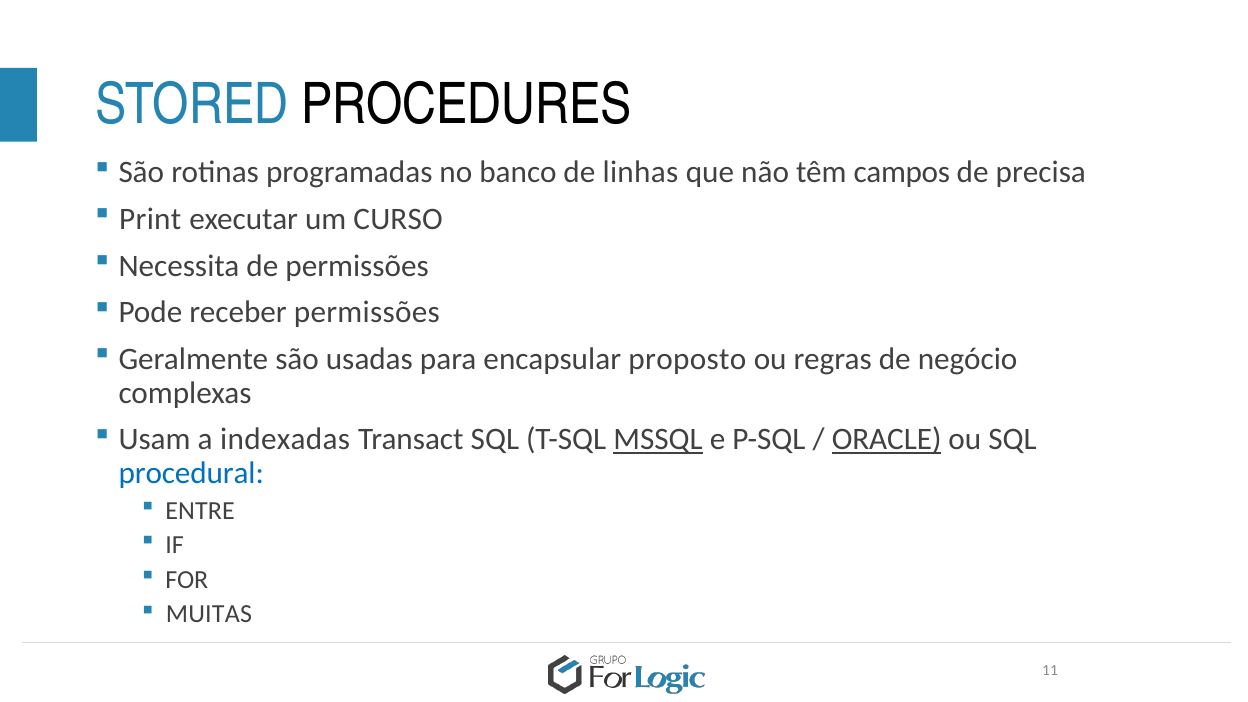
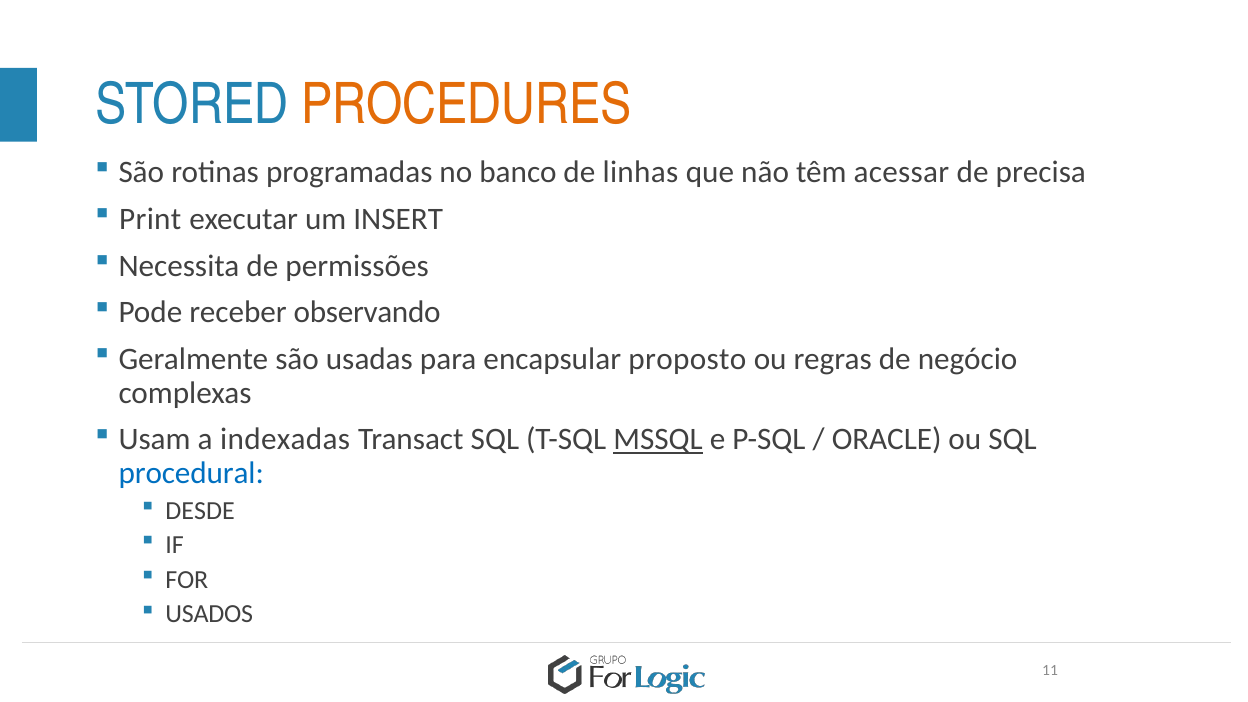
PROCEDURES colour: black -> orange (467, 105)
campos: campos -> acessar (901, 172)
CURSO: CURSO -> INSERT (398, 219)
receber permissões: permissões -> observando (367, 312)
ORACLE underline: present -> none (887, 439)
ENTRE: ENTRE -> DESDE (200, 511)
MUITAS: MUITAS -> USADOS (209, 614)
